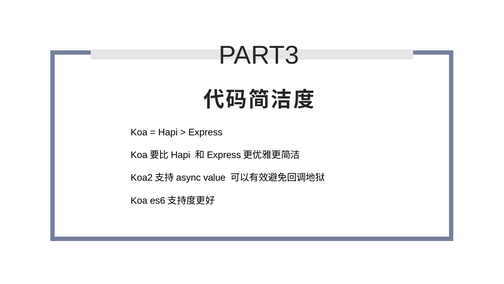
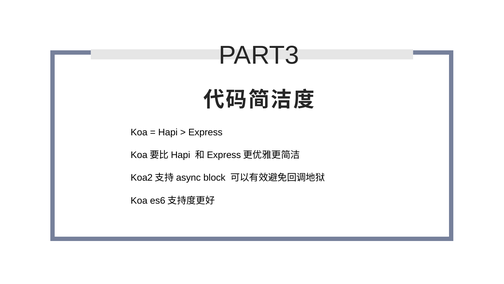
value: value -> block (214, 178)
